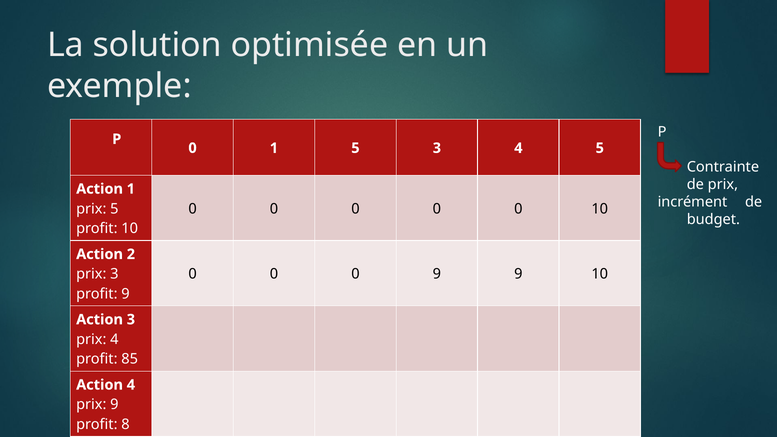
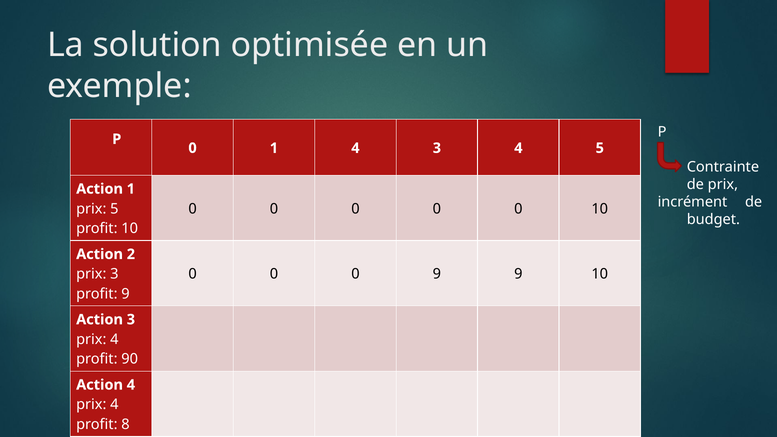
1 5: 5 -> 4 (355, 148)
85: 85 -> 90 (130, 359)
9: 9 -> 4 (114, 405)
